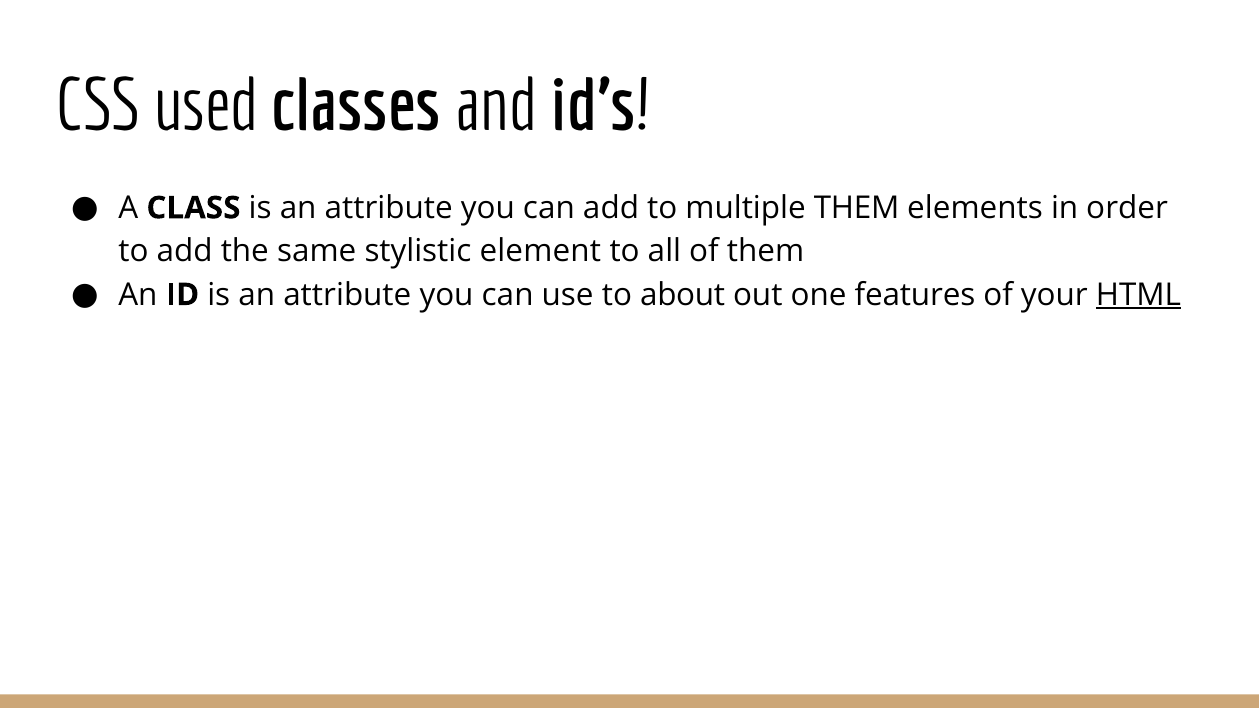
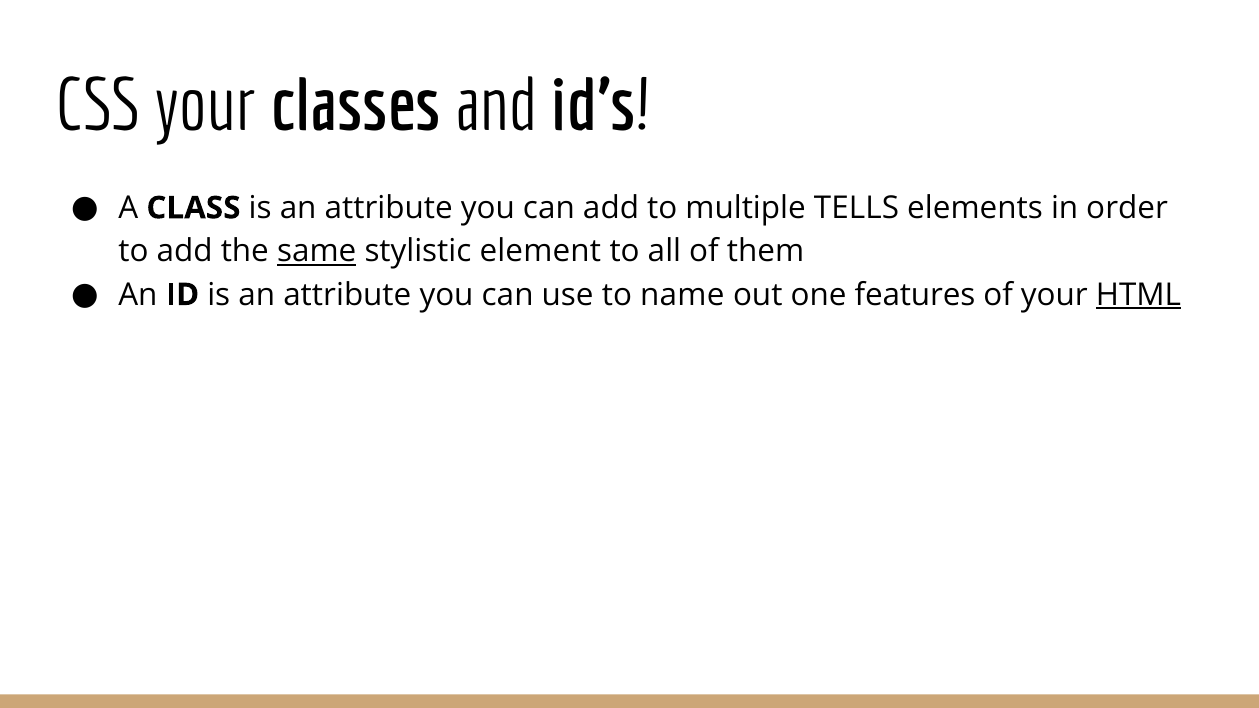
CSS used: used -> your (206, 106)
multiple THEM: THEM -> TELLS (856, 208)
same underline: none -> present (317, 251)
about: about -> name (682, 295)
